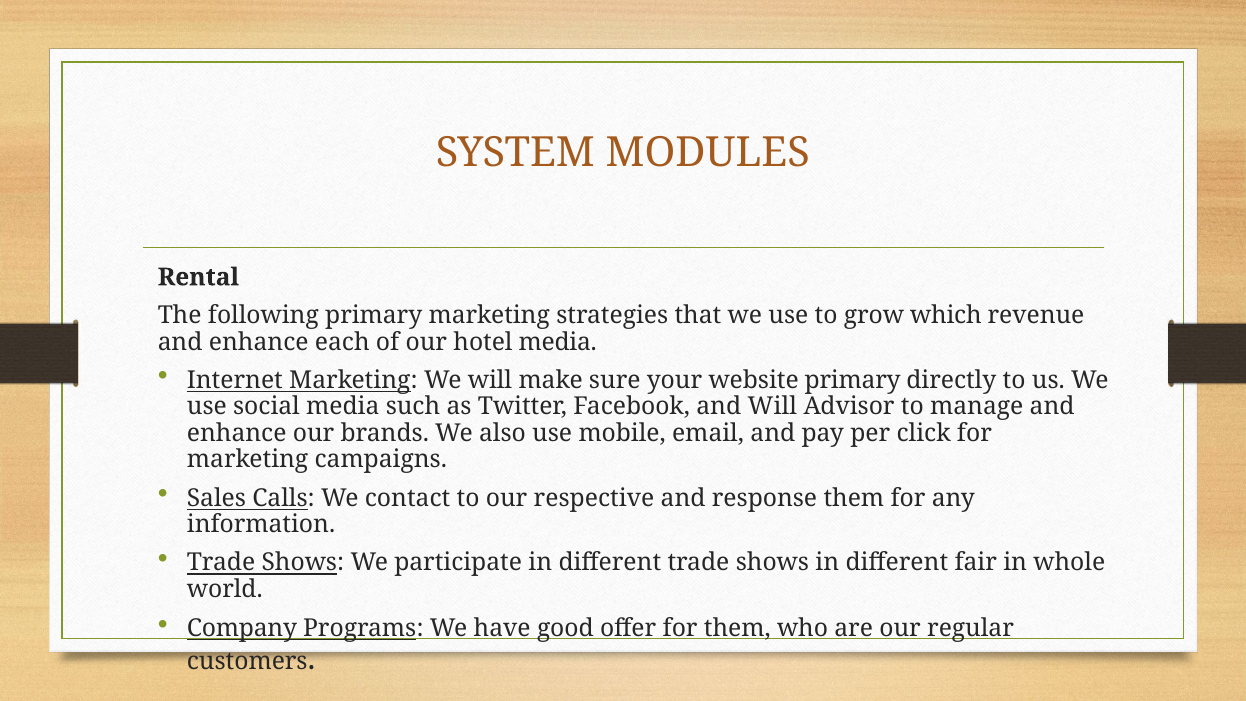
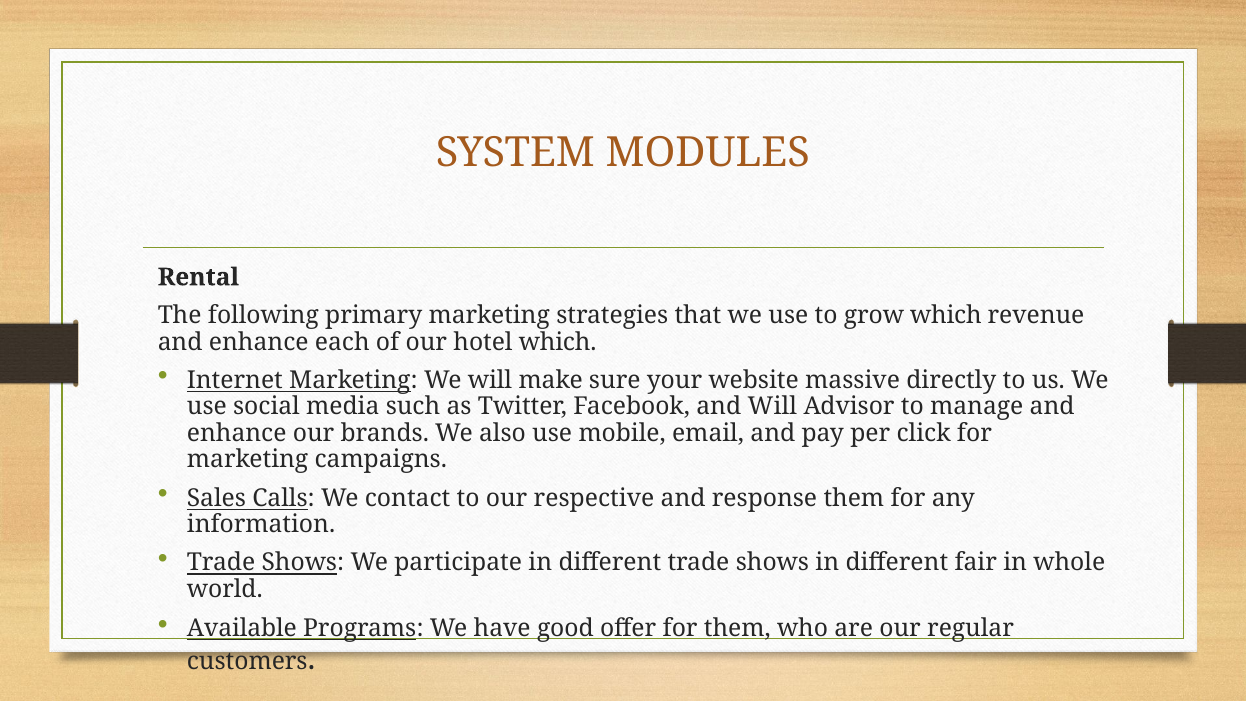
hotel media: media -> which (558, 342)
website primary: primary -> massive (853, 380)
Company: Company -> Available (242, 628)
